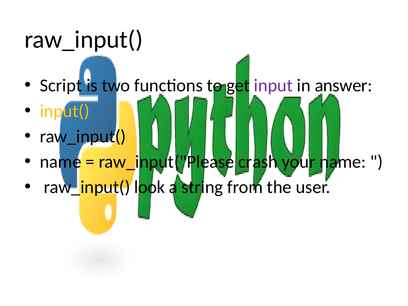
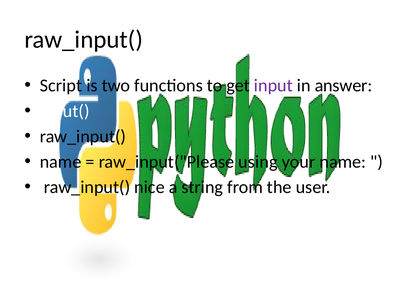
input( colour: yellow -> white (65, 111)
crash: crash -> using (258, 162)
look: look -> nice (149, 187)
